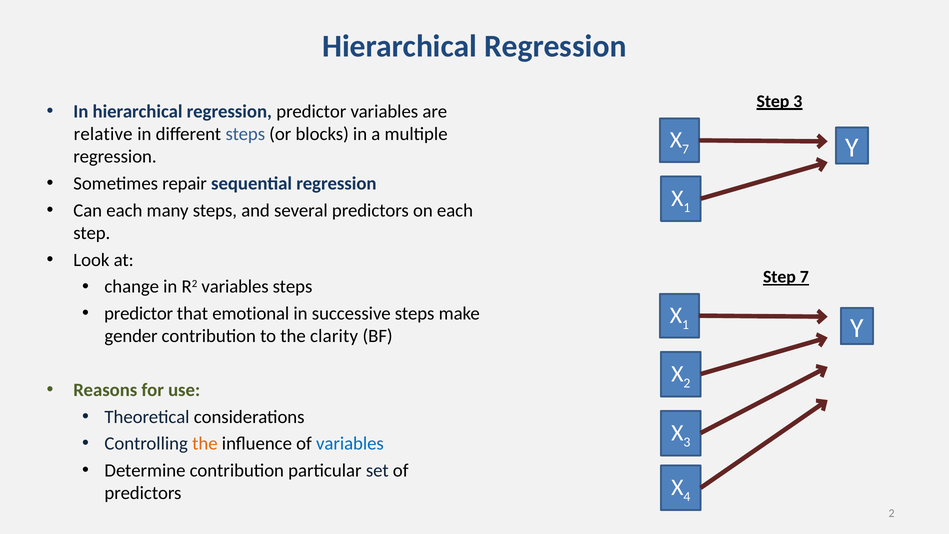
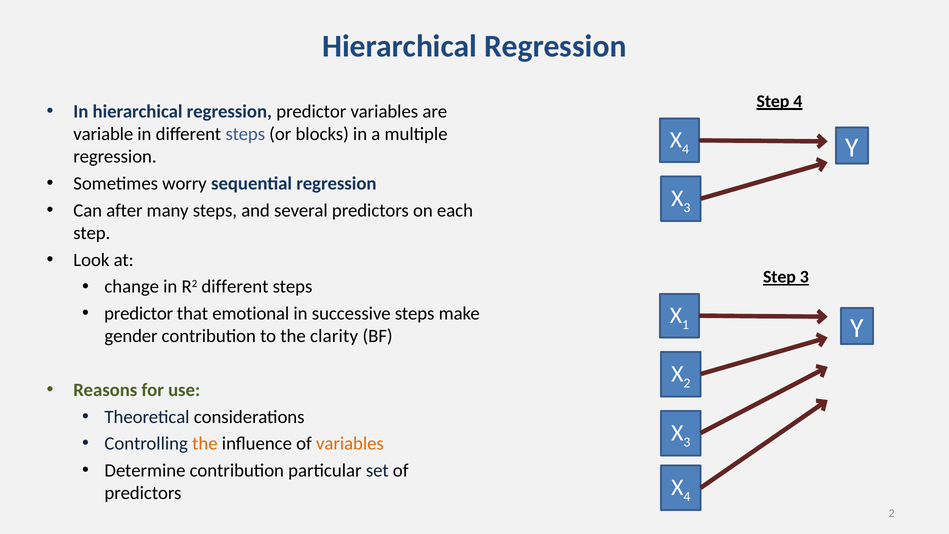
Step 3: 3 -> 4 (798, 101)
relative: relative -> variable (103, 134)
7: 7 -> 4 (686, 149)
repair: repair -> worry (184, 184)
1: 1 -> 3 (687, 208)
Can each: each -> after (124, 210)
Step 7: 7 -> 3 (804, 277)
R2 variables: variables -> different (235, 287)
variables colour: blue -> orange (350, 444)
